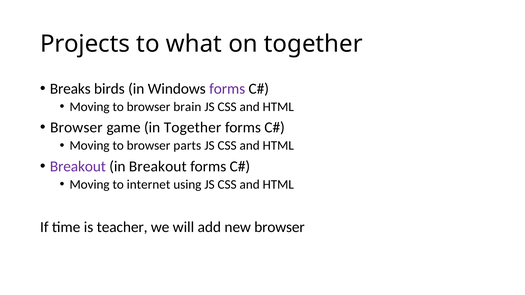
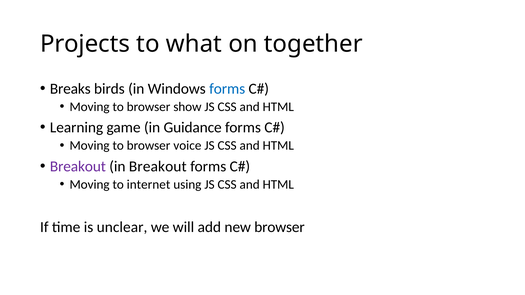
forms colour: purple -> blue (227, 89)
brain: brain -> show (187, 107)
Browser: Browser -> Learning (76, 128)
in Together: Together -> Guidance (193, 128)
parts: parts -> voice (187, 146)
teacher: teacher -> unclear (122, 228)
